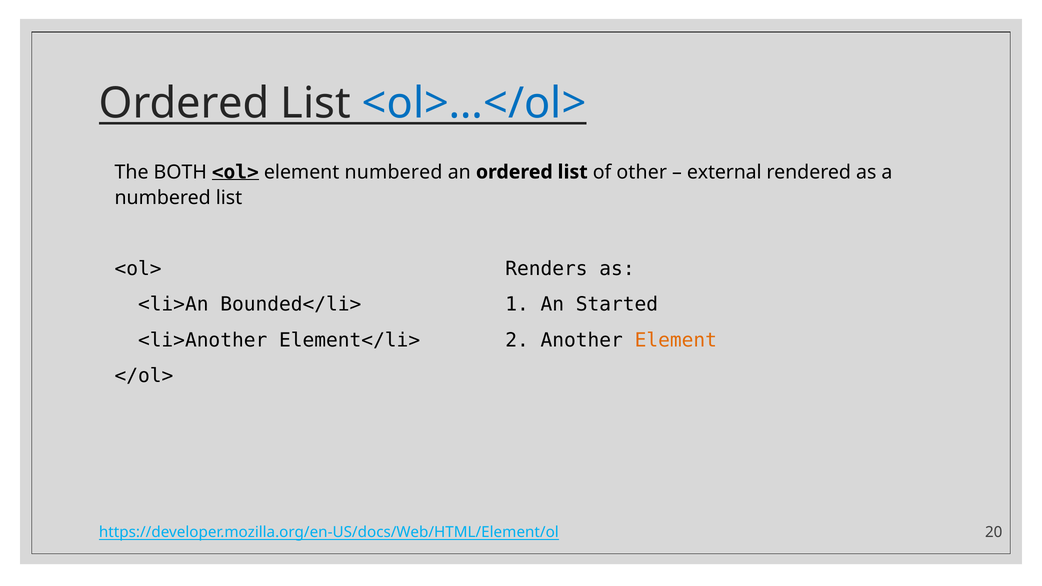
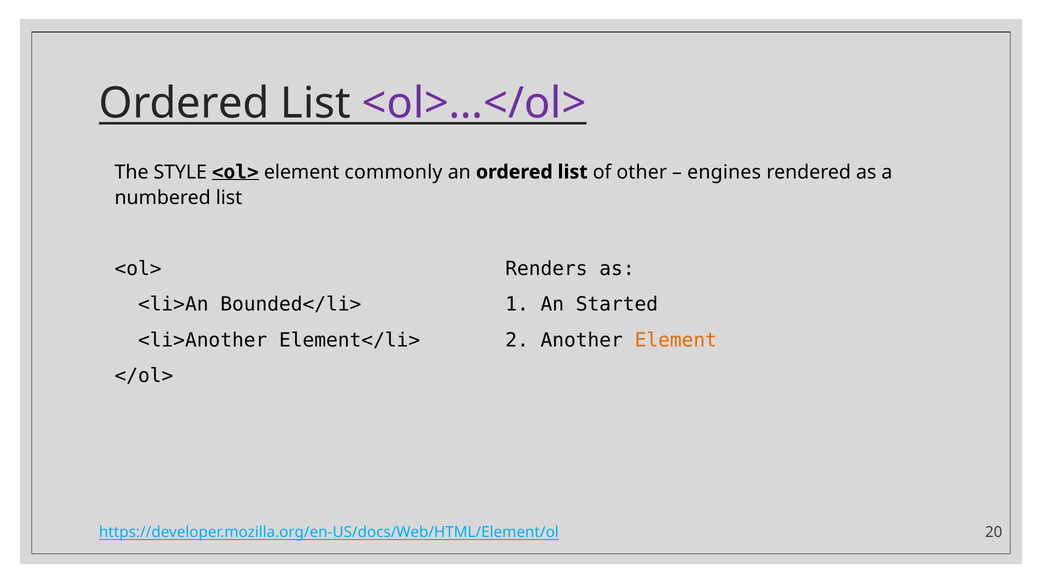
<ol>…</ol> colour: blue -> purple (474, 104)
BOTH: BOTH -> STYLE (180, 172)
element numbered: numbered -> commonly (393, 172)
external: external -> engines (724, 172)
